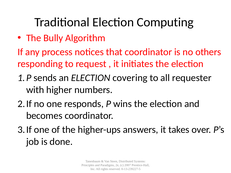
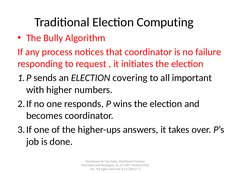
others: others -> failure (208, 52)
requester: requester -> important (192, 78)
